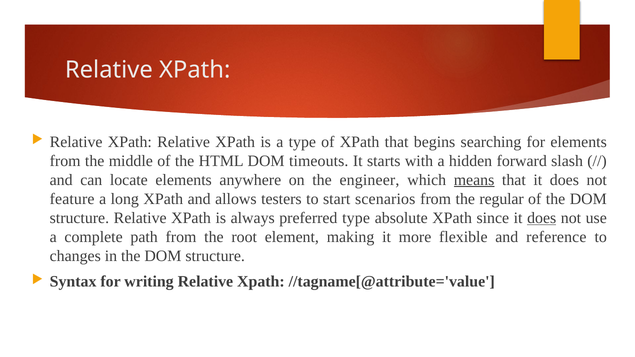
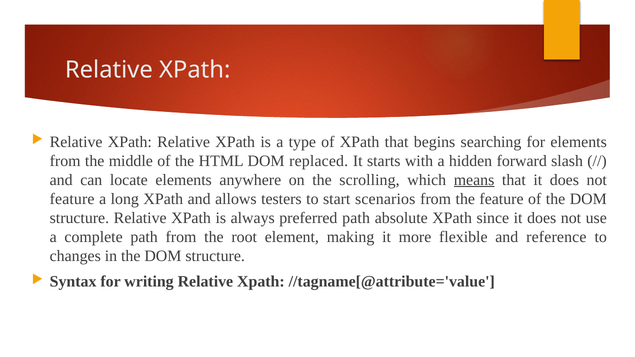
timeouts: timeouts -> replaced (319, 161)
engineer: engineer -> scrolling (370, 180)
the regular: regular -> feature (502, 199)
preferred type: type -> path (356, 218)
does underline: present -> none (542, 218)
